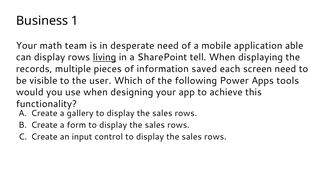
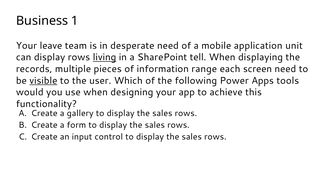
math: math -> leave (51, 46)
able: able -> unit (294, 46)
saved: saved -> range (204, 69)
visible underline: none -> present (43, 81)
